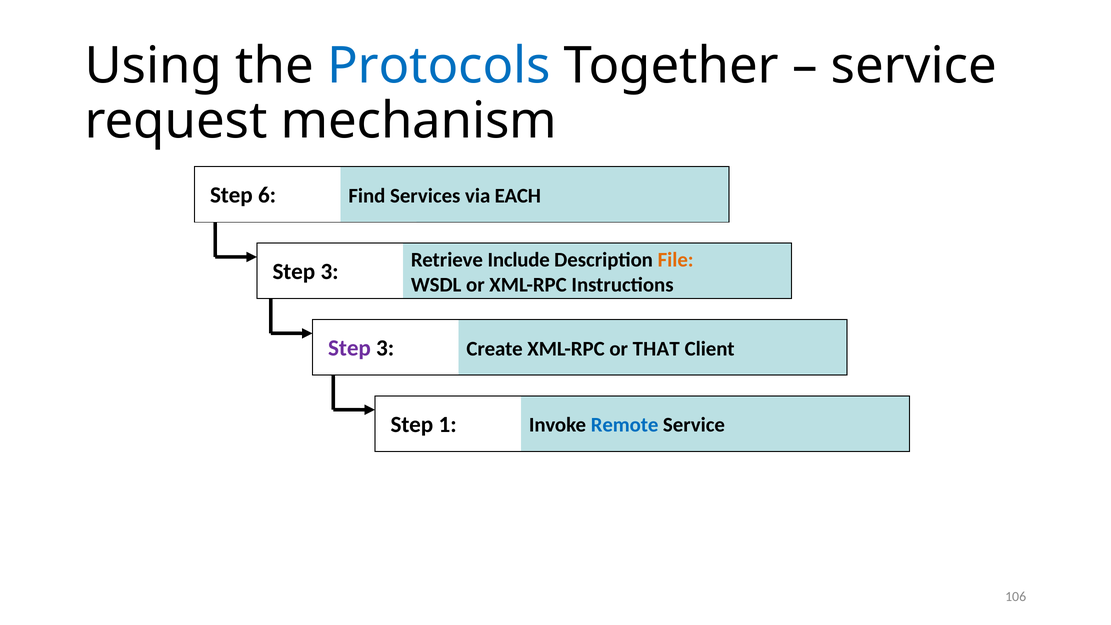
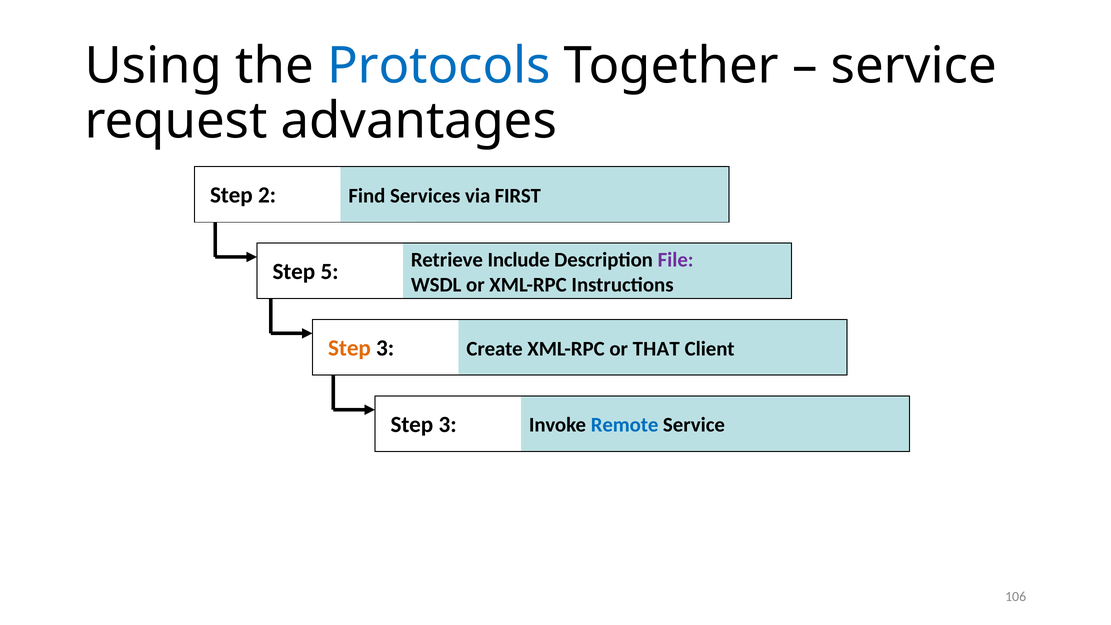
mechanism: mechanism -> advantages (419, 121)
6: 6 -> 2 (267, 195)
EACH: EACH -> FIRST (518, 196)
File colour: orange -> purple (676, 260)
3: 3 -> 5 (330, 272)
Step colour: purple -> orange (349, 348)
1: 1 -> 3 (448, 424)
